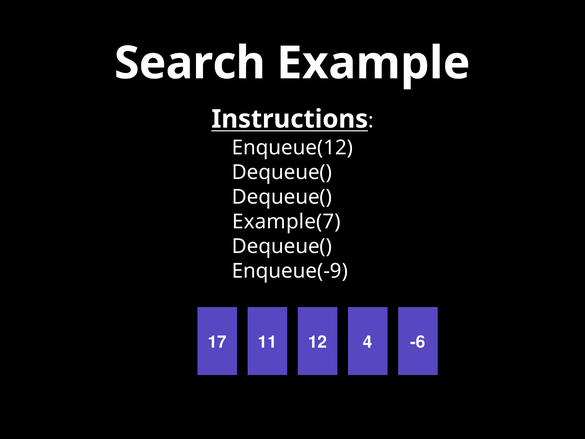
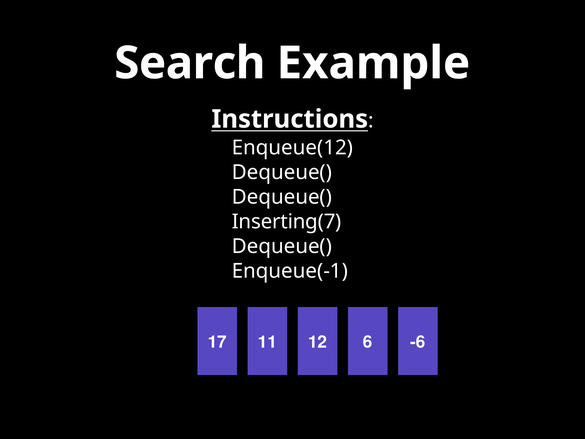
Example(7: Example(7 -> Inserting(7 (287, 222)
Enqueue(-9: Enqueue(-9 -> Enqueue(-1 (290, 271)
4: 4 -> 6 (368, 342)
